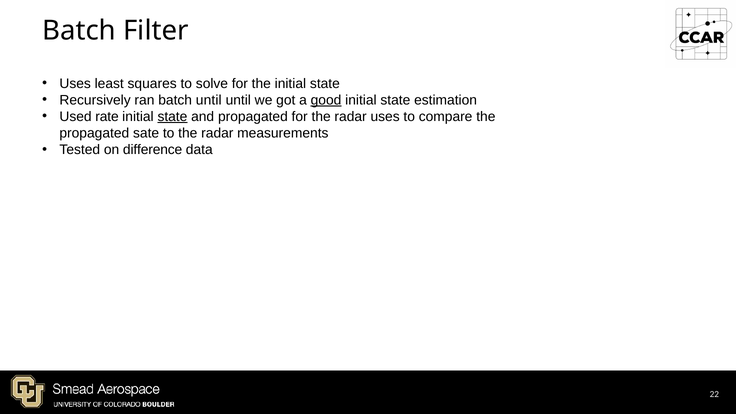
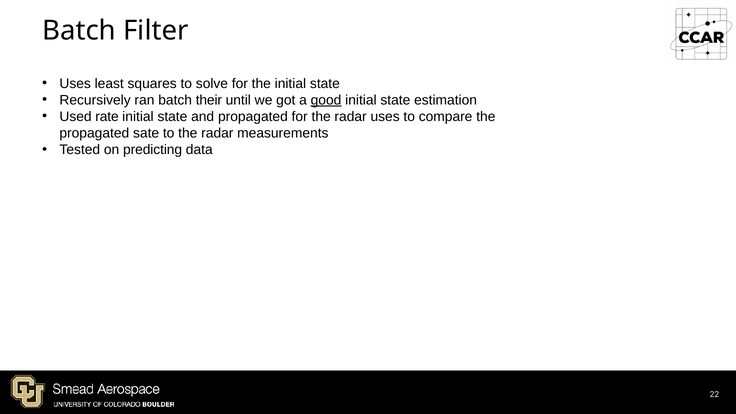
batch until: until -> their (209, 100)
state underline: present -> none (172, 117)
difference: difference -> predicting (153, 150)
